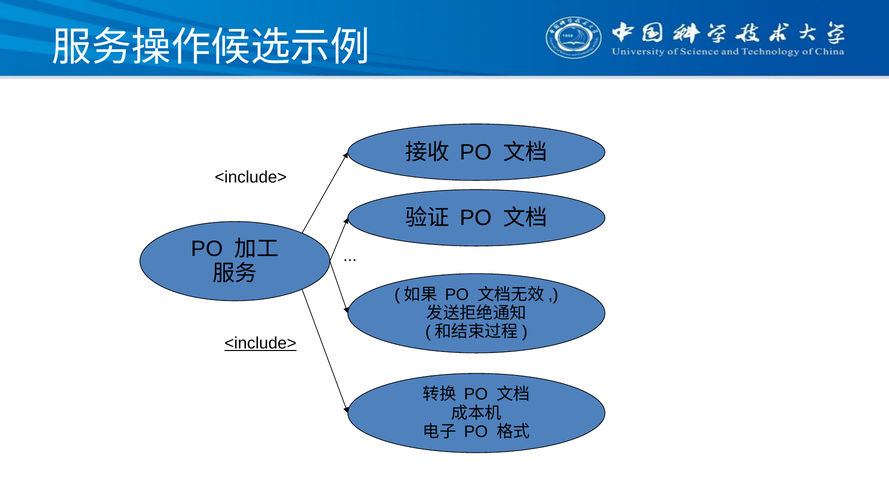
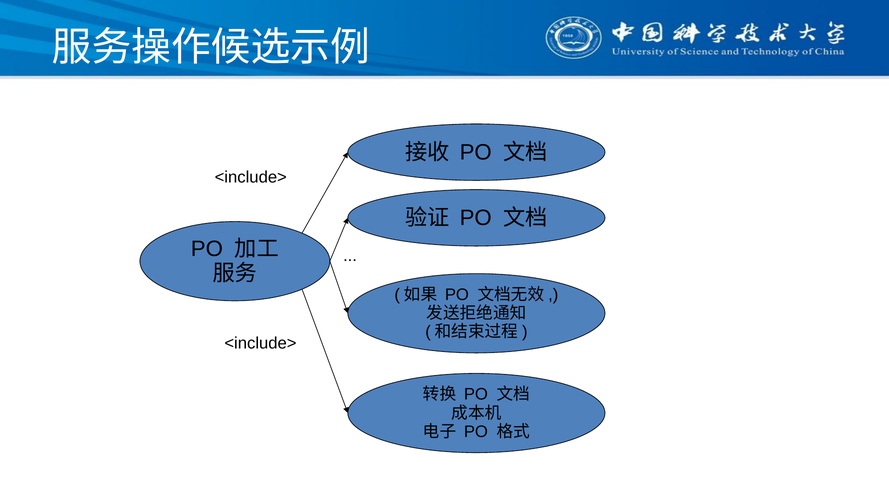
<include> underline: present -> none (260, 343)
